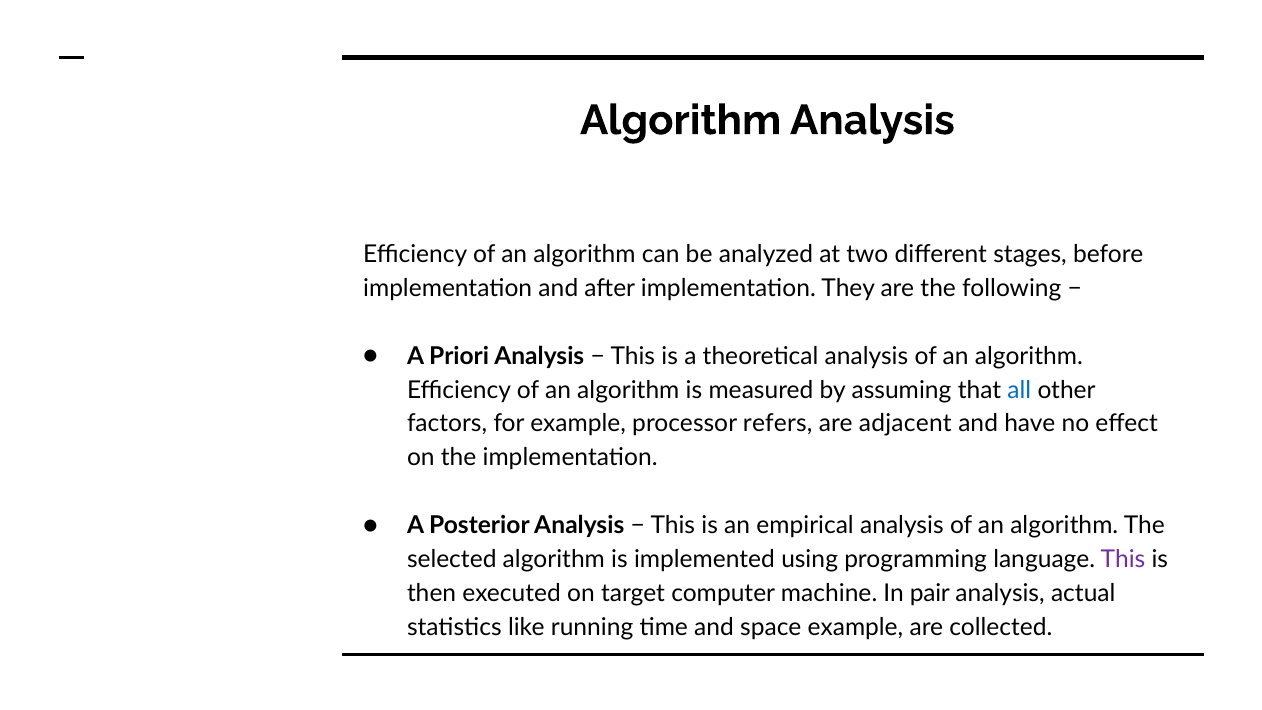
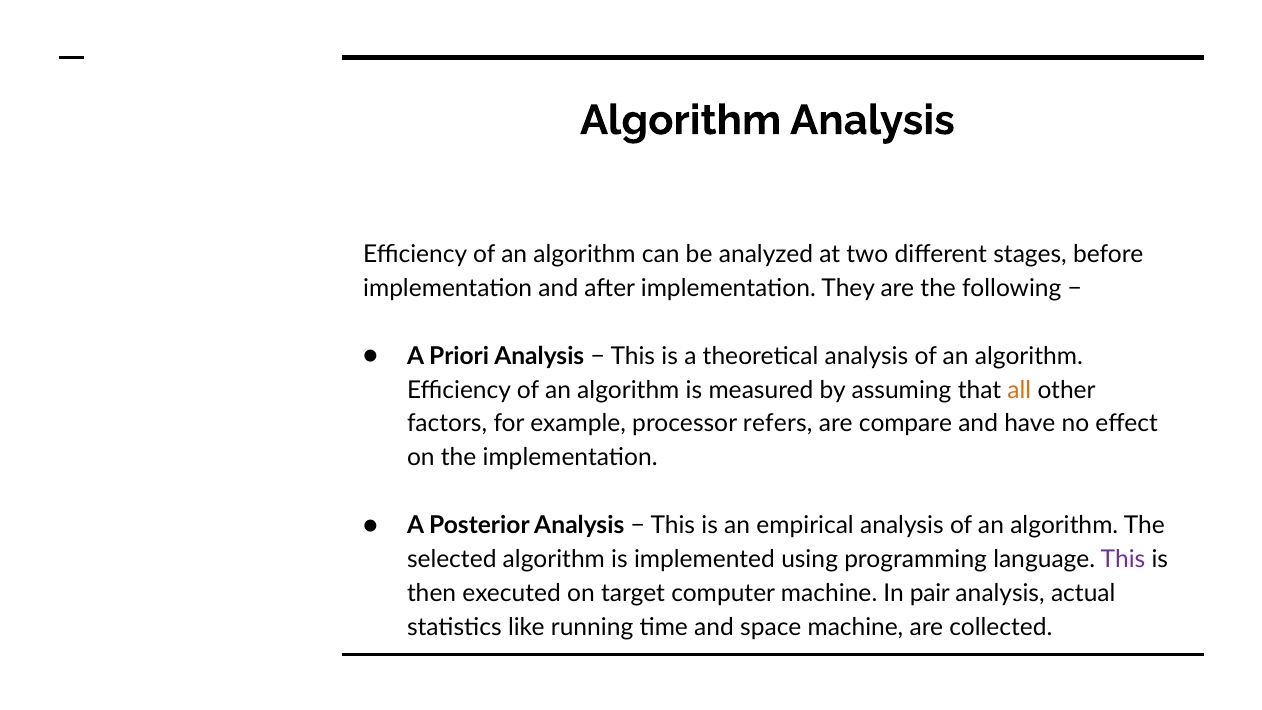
all colour: blue -> orange (1019, 390)
adjacent: adjacent -> compare (905, 424)
space example: example -> machine (855, 627)
